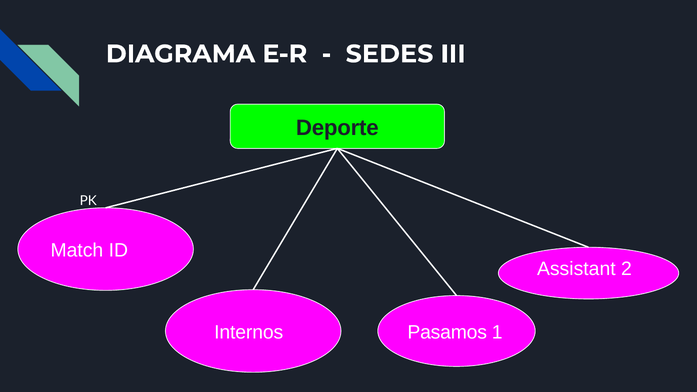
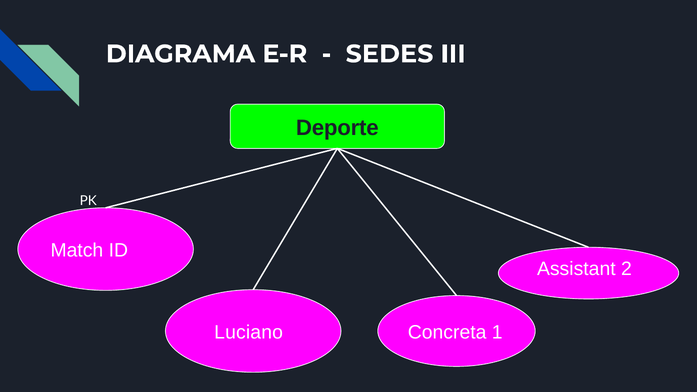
Internos: Internos -> Luciano (249, 332)
Pasamos: Pasamos -> Concreta (447, 332)
